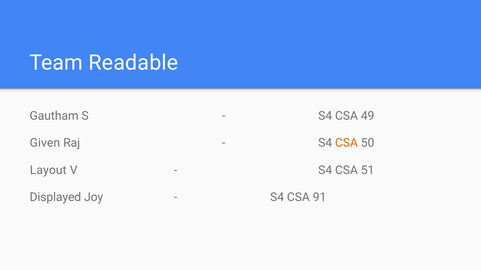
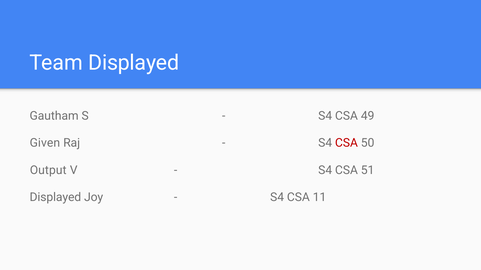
Team Readable: Readable -> Displayed (134, 63)
CSA colour: orange -> red (346, 143)
Layout: Layout -> Output (48, 171)
91: 91 -> 11 (320, 198)
